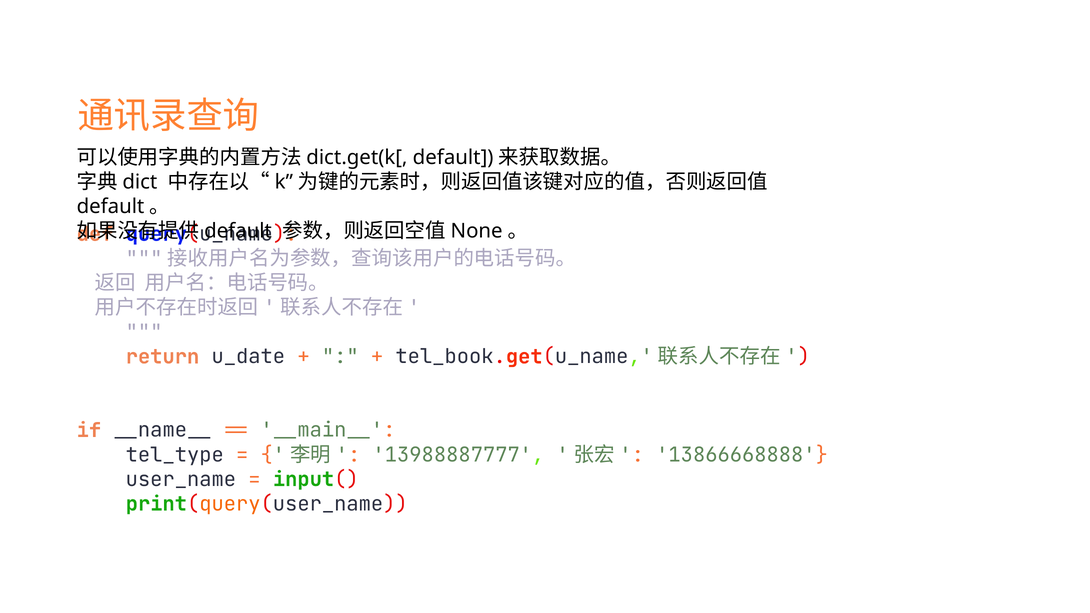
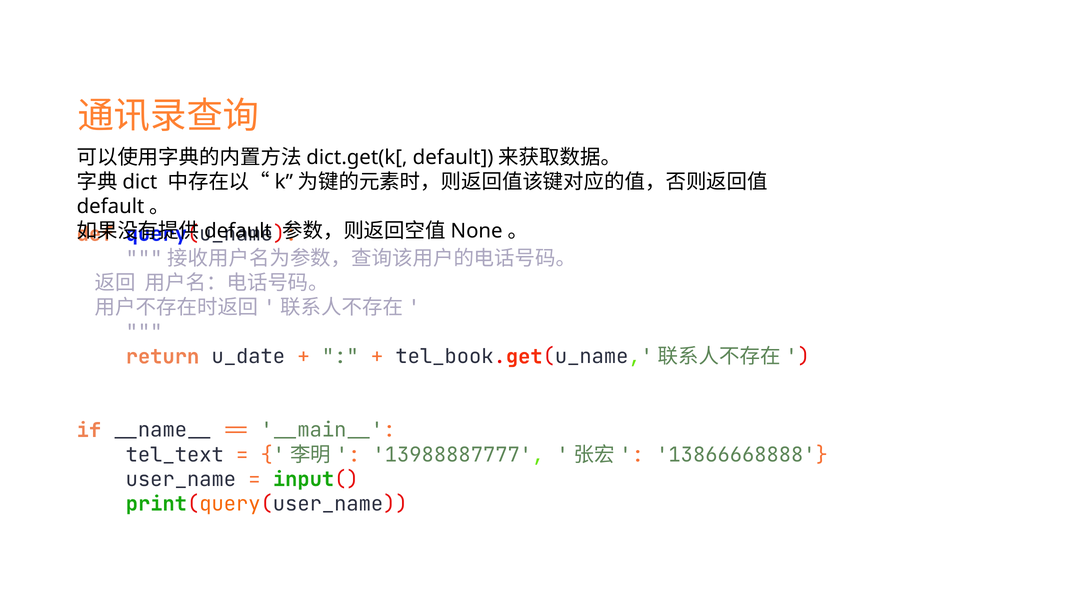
tel_type: tel_type -> tel_text (175, 455)
